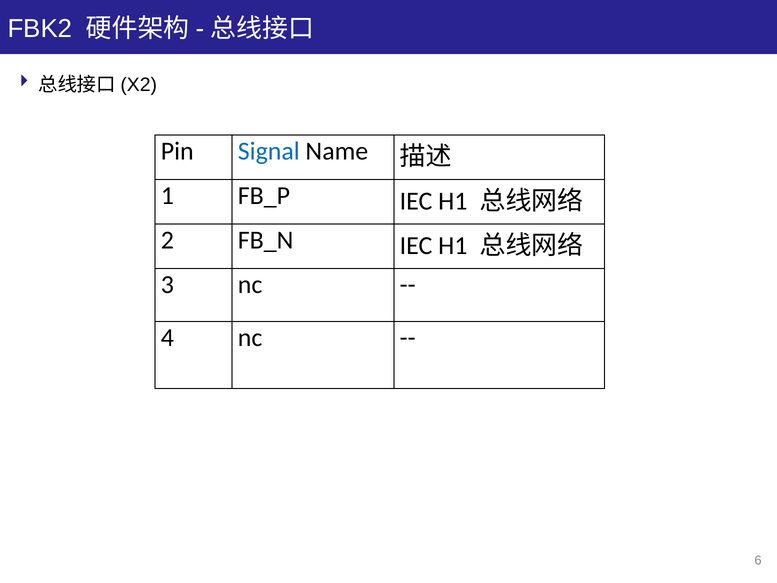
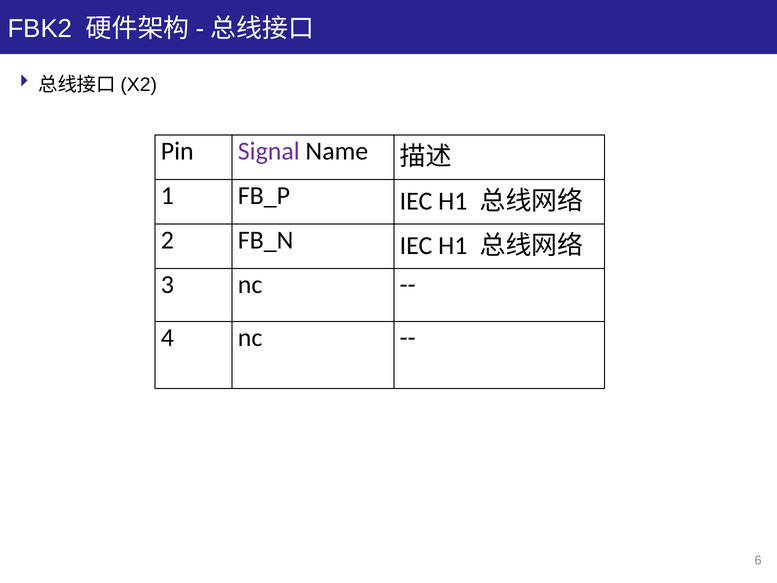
Signal colour: blue -> purple (269, 151)
